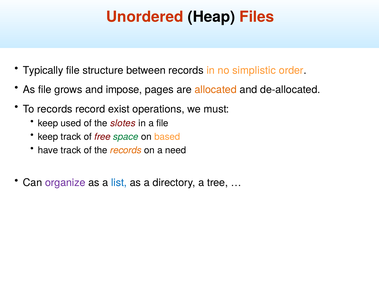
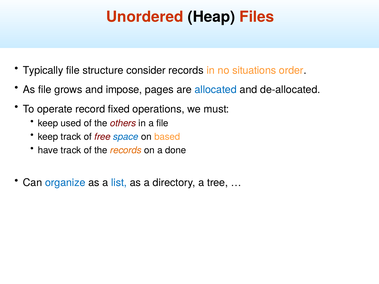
between: between -> consider (146, 71)
simplistic: simplistic -> situations (254, 71)
allocated colour: orange -> blue (216, 90)
To records: records -> operate (55, 109)
exist: exist -> fixed (119, 109)
slotes: slotes -> others (123, 123)
space colour: green -> blue (126, 137)
need: need -> done (176, 150)
organize colour: purple -> blue (65, 183)
